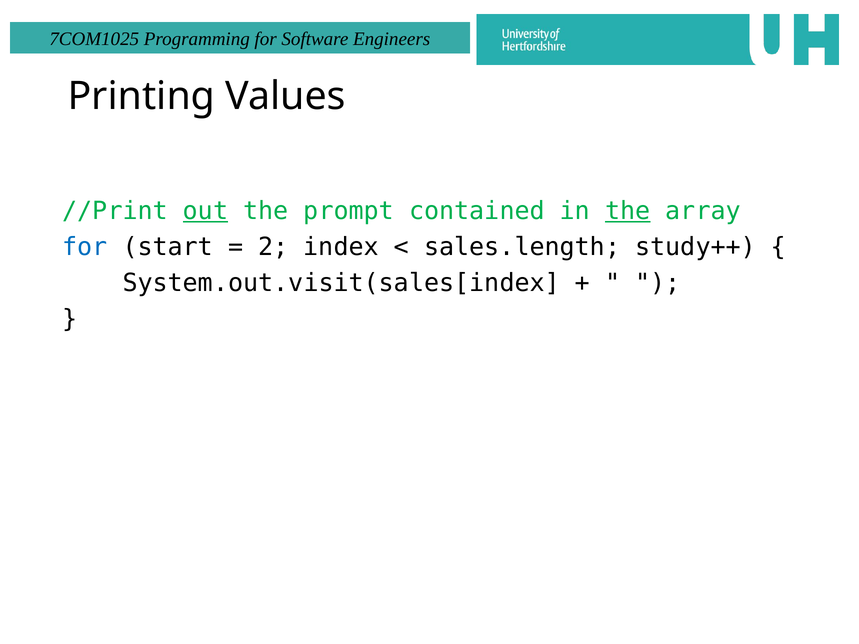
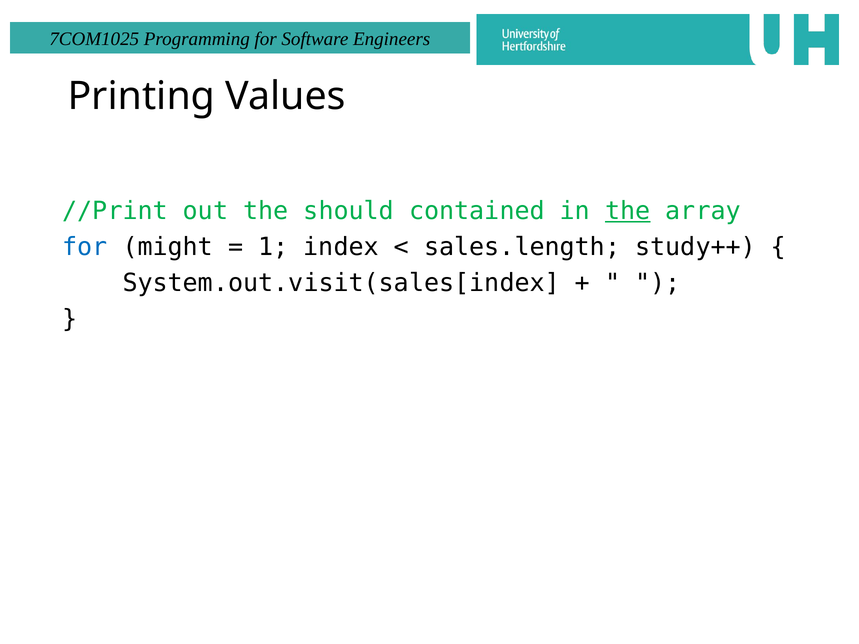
out underline: present -> none (205, 211)
prompt: prompt -> should (349, 211)
start: start -> might (168, 247)
2: 2 -> 1 (273, 247)
